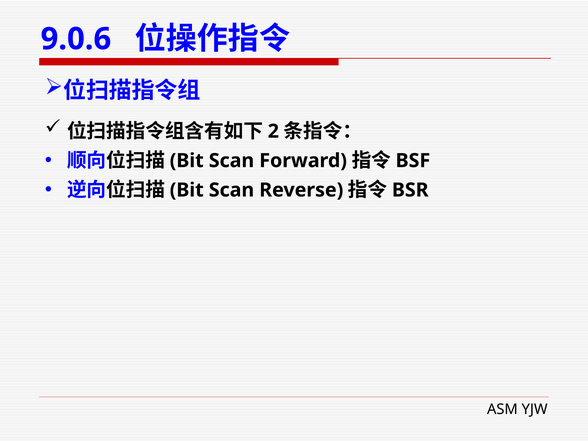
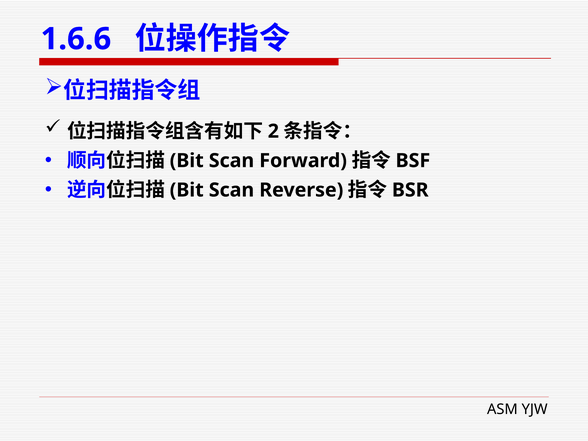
9.0.6: 9.0.6 -> 1.6.6 (76, 39)
